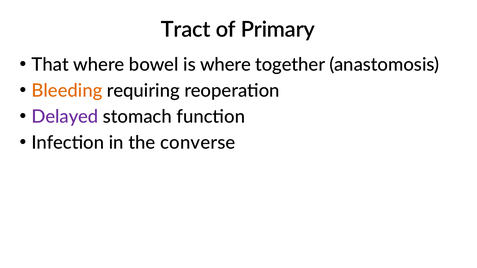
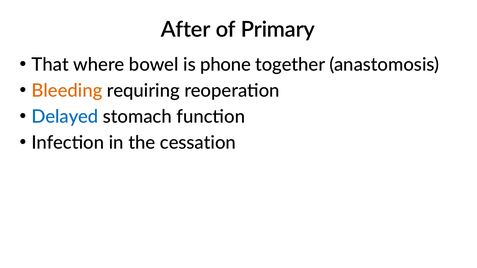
Tract: Tract -> After (186, 30)
is where: where -> phone (226, 65)
Delayed colour: purple -> blue (65, 117)
converse: converse -> cessation (198, 143)
